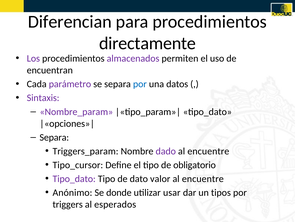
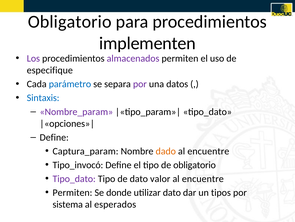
Diferencian: Diferencian -> Obligatorio (70, 22)
directamente: directamente -> implementen (147, 43)
encuentran: encuentran -> especifique (50, 70)
parámetro colour: purple -> blue (70, 84)
por colour: blue -> purple (140, 84)
Sintaxis colour: purple -> blue (43, 98)
Separa: Separa -> Define (54, 137)
Triggers_param: Triggers_param -> Captura_param (86, 151)
dado colour: purple -> orange (166, 151)
Tipo_cursor: Tipo_cursor -> Tipo_invocó (78, 164)
Anónimo: Anónimo -> Permiten (72, 192)
utilizar usar: usar -> dato (172, 192)
triggers: triggers -> sistema (68, 204)
